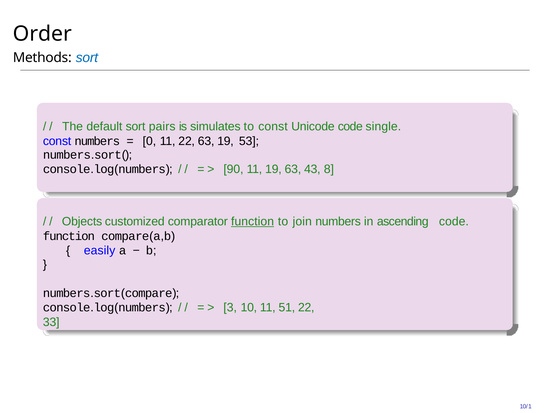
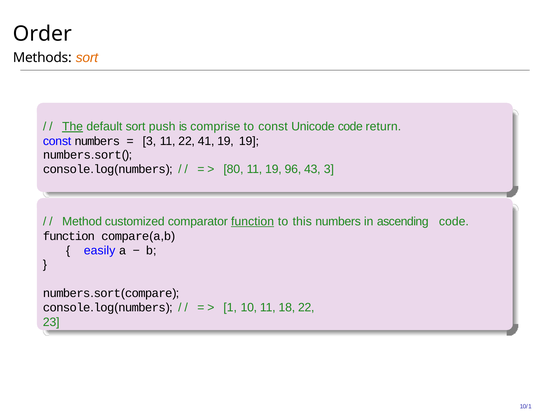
sort colour: blue -> orange (87, 58)
The underline: none -> present (73, 127)
pairs: pairs -> push (162, 127)
simulates: simulates -> comprise (215, 127)
single: single -> return (383, 127)
0: 0 -> 3 (149, 141)
22 63: 63 -> 41 (206, 141)
19 53: 53 -> 19 (249, 141)
90: 90 -> 80 (233, 169)
19 63: 63 -> 96 (293, 169)
43 8: 8 -> 3 (329, 169)
Objects: Objects -> Method (82, 221)
join: join -> this (302, 221)
3: 3 -> 1 (230, 307)
51: 51 -> 18 (287, 307)
33: 33 -> 23 (51, 322)
